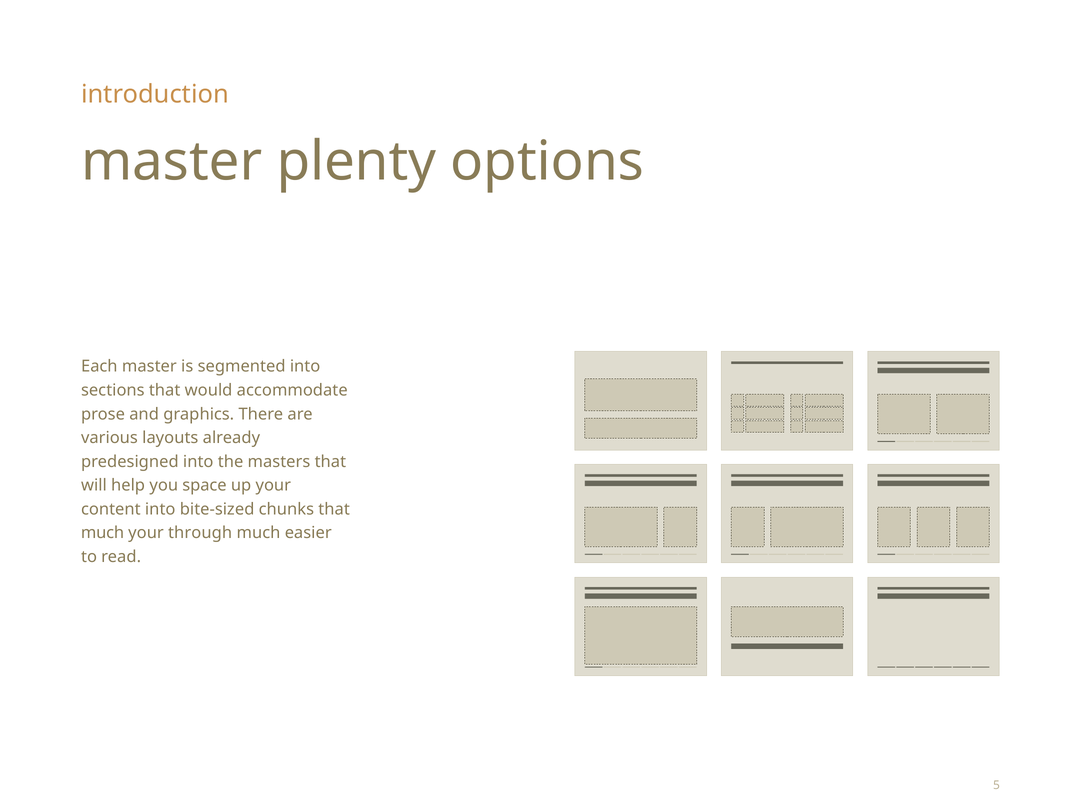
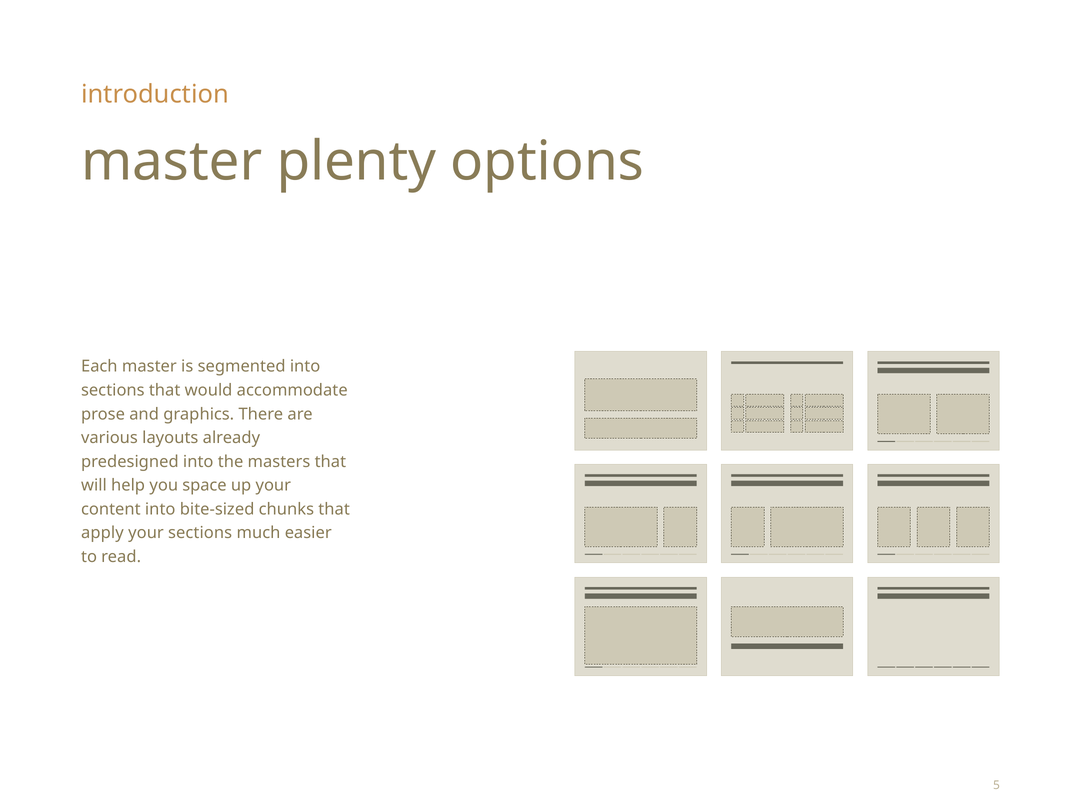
much: much -> apply (102, 533)
your through: through -> sections (200, 533)
